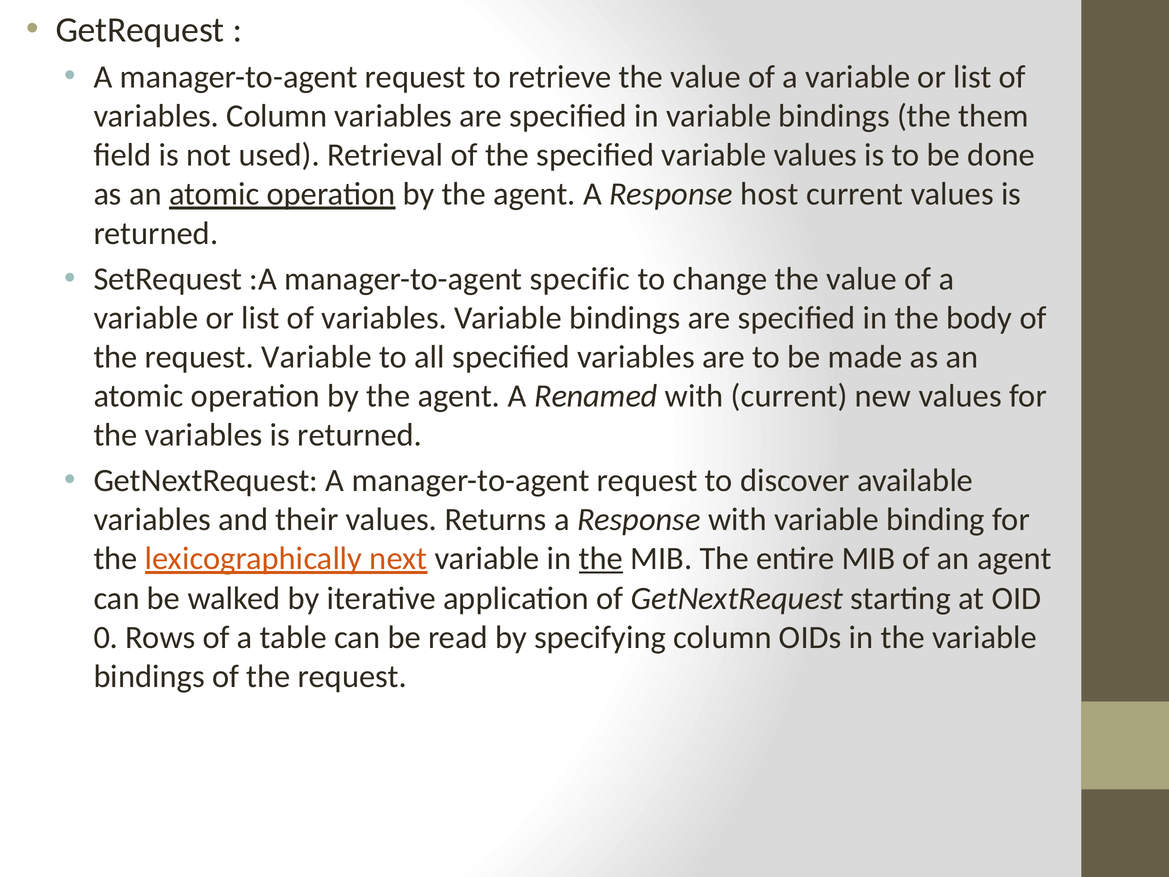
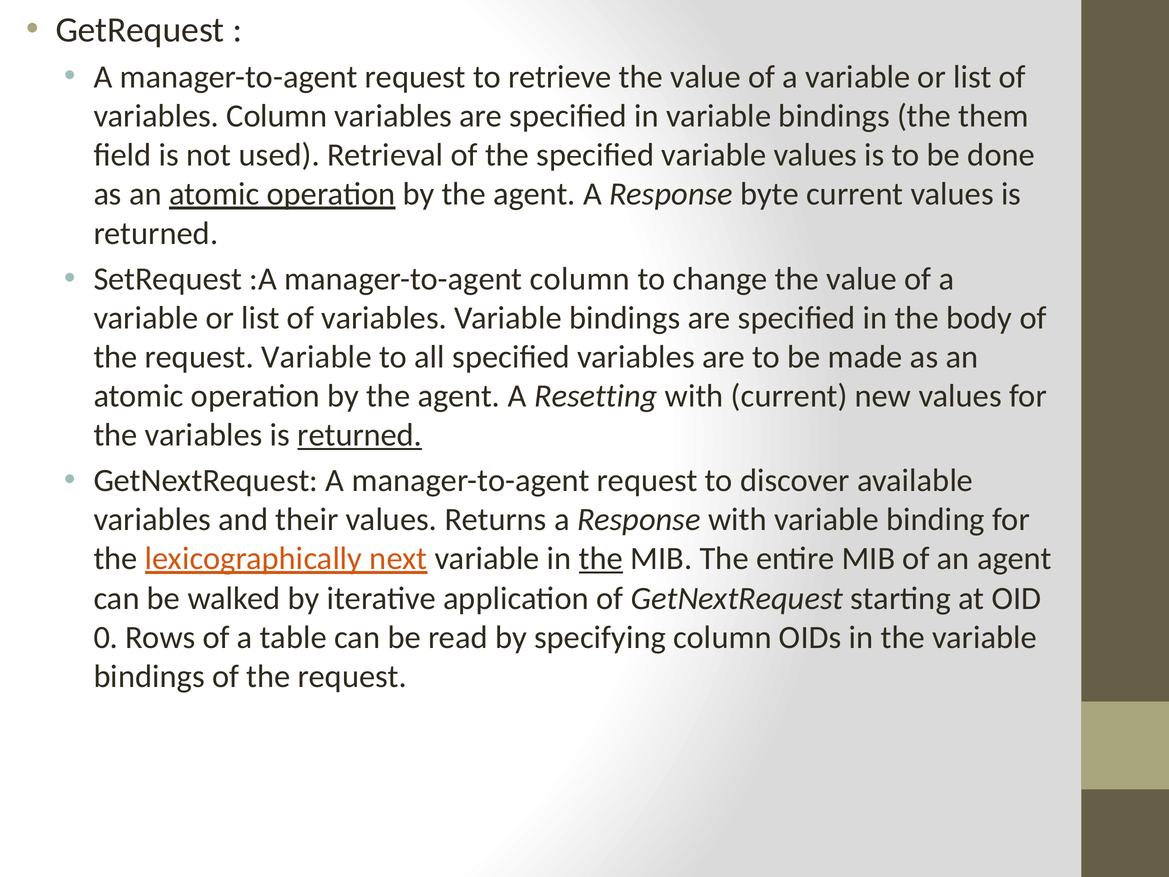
host: host -> byte (770, 194)
manager-to-agent specific: specific -> column (580, 279)
Renamed: Renamed -> Resetting (596, 396)
returned underline: none -> present (360, 435)
